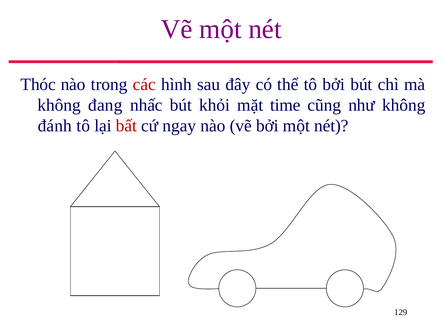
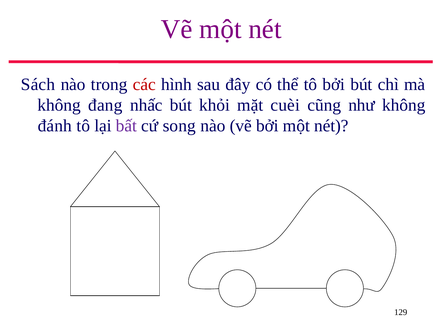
Thóc: Thóc -> Sách (38, 84)
time: time -> cuèi (285, 105)
bất colour: red -> purple (126, 126)
ngay: ngay -> song (179, 126)
